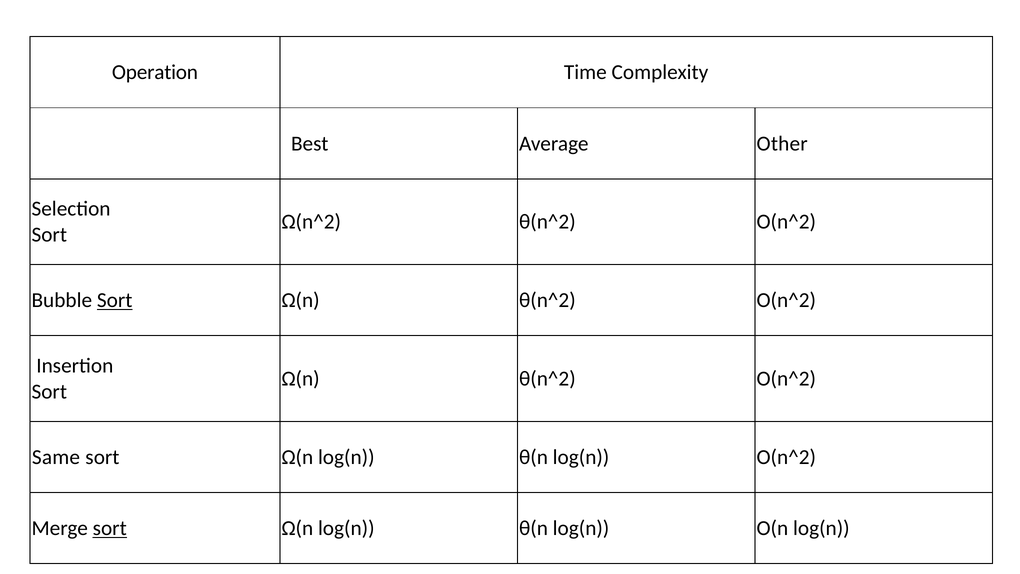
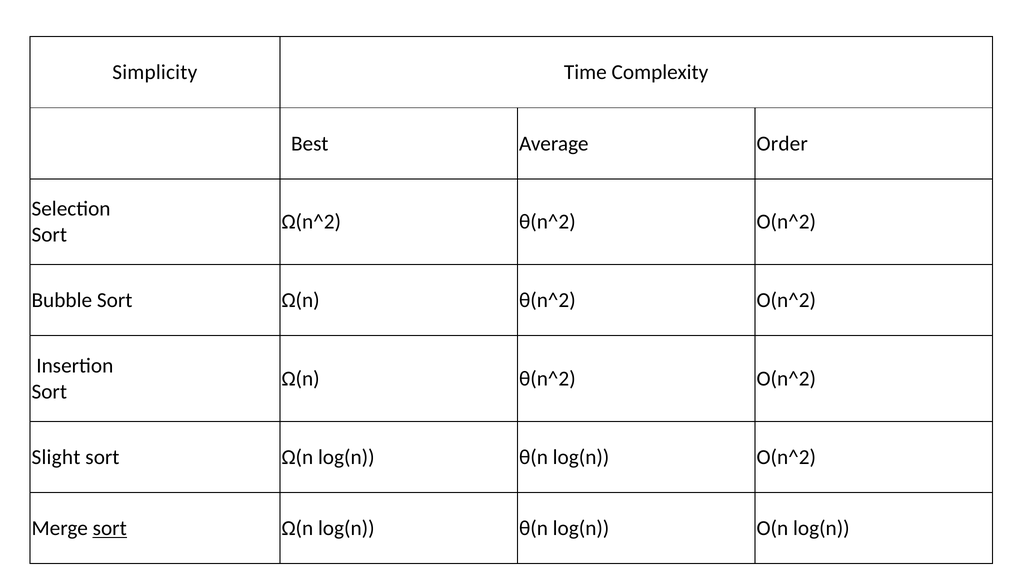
Operation: Operation -> Simplicity (155, 72)
Other: Other -> Order (782, 143)
Sort underline: present -> none (115, 300)
Same: Same -> Slight (56, 457)
